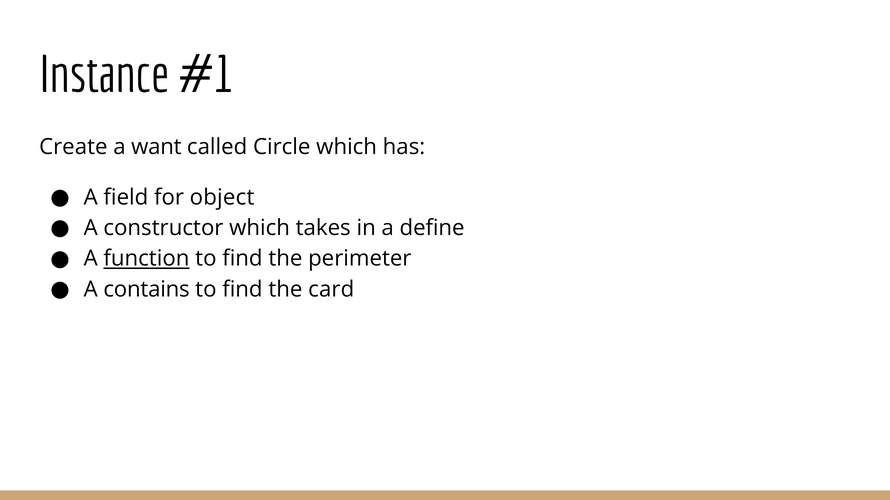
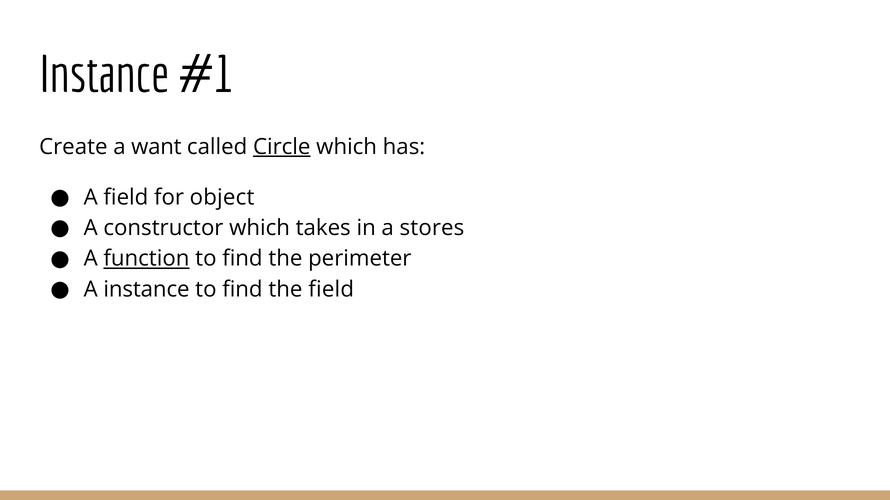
Circle underline: none -> present (282, 147)
define: define -> stores (432, 228)
A contains: contains -> instance (146, 290)
the card: card -> field (331, 290)
